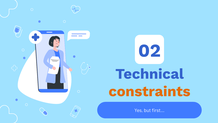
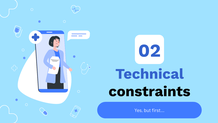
constraints colour: orange -> black (149, 91)
